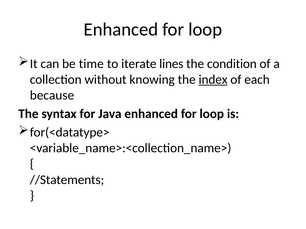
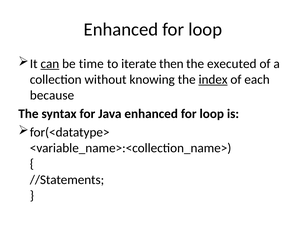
can underline: none -> present (50, 64)
lines: lines -> then (171, 64)
condition: condition -> executed (232, 64)
